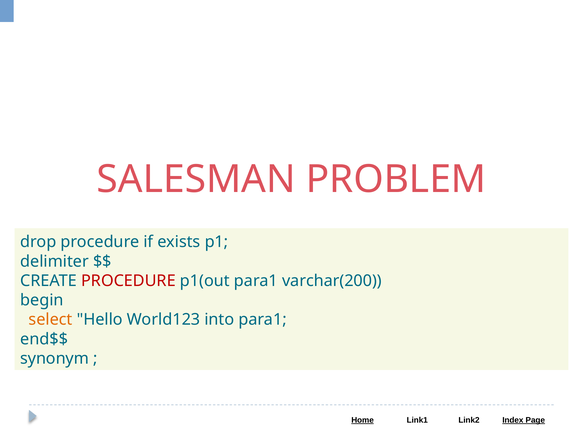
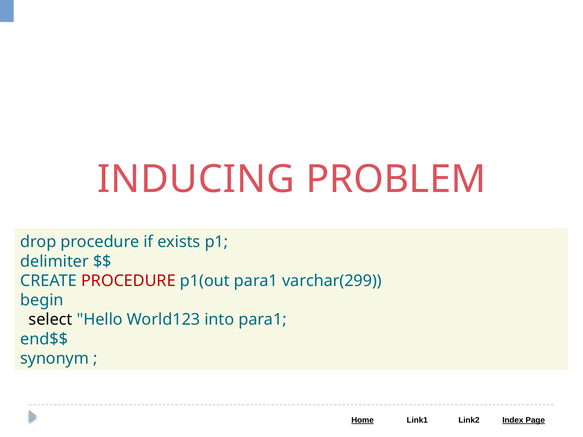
SALESMAN: SALESMAN -> INDUCING (196, 180)
varchar(200: varchar(200 -> varchar(299 (332, 281)
select colour: orange -> black (51, 320)
